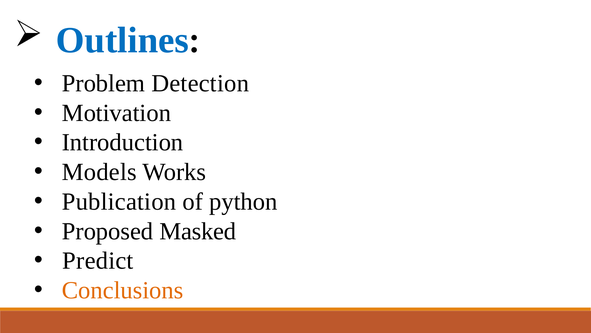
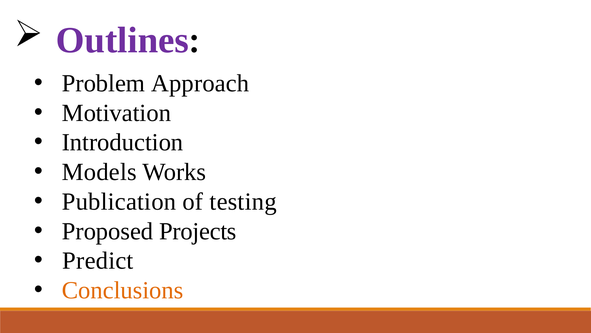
Outlines colour: blue -> purple (122, 40)
Detection: Detection -> Approach (200, 83)
python: python -> testing (243, 201)
Masked: Masked -> Projects (198, 231)
